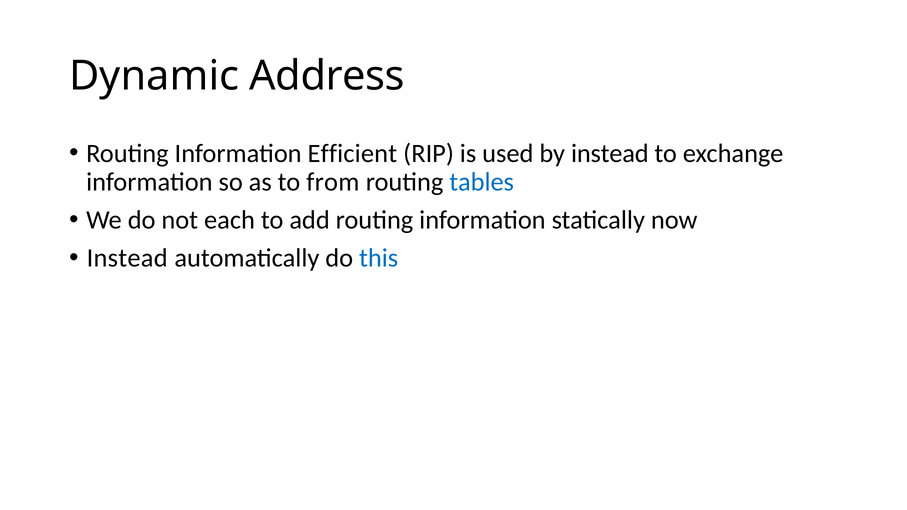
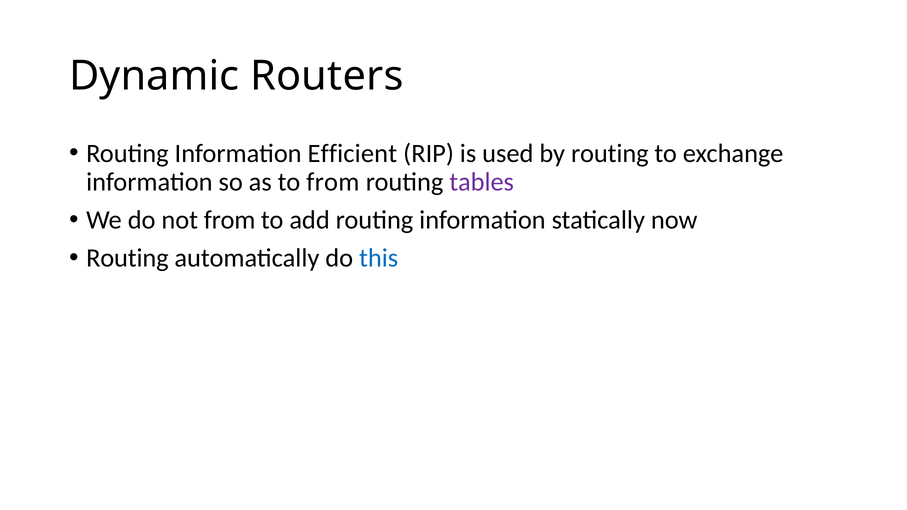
Address: Address -> Routers (327, 76)
by instead: instead -> routing (610, 153)
tables colour: blue -> purple (482, 182)
not each: each -> from (230, 220)
Instead: Instead -> Routing (127, 258)
